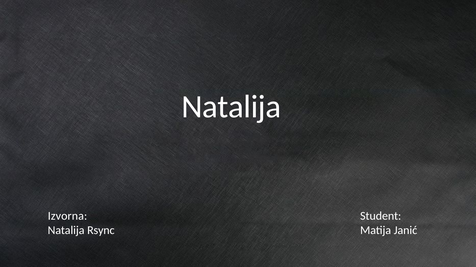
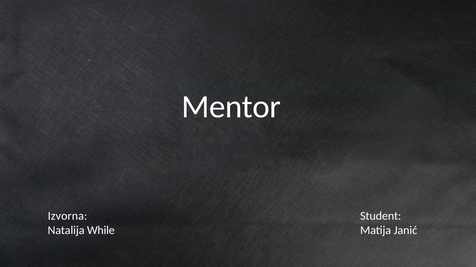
Natalija: Natalija -> Mentor (231, 107)
Rsync: Rsync -> While (101, 231)
